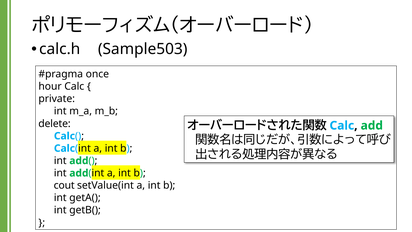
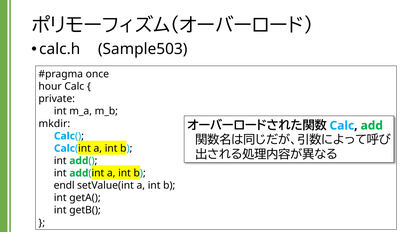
delete: delete -> mkdir (54, 123)
cout: cout -> endl (64, 185)
